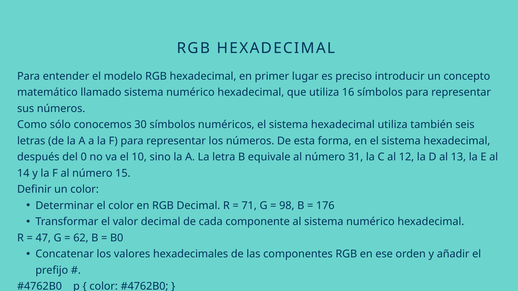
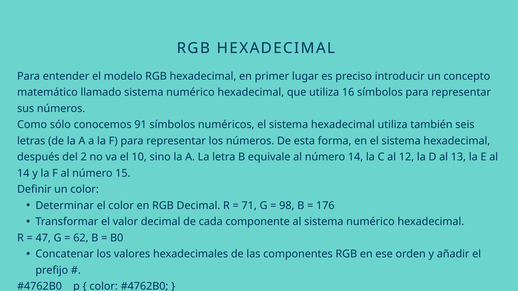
30: 30 -> 91 (141, 125)
0: 0 -> 2 (84, 157)
número 31: 31 -> 14 (356, 157)
